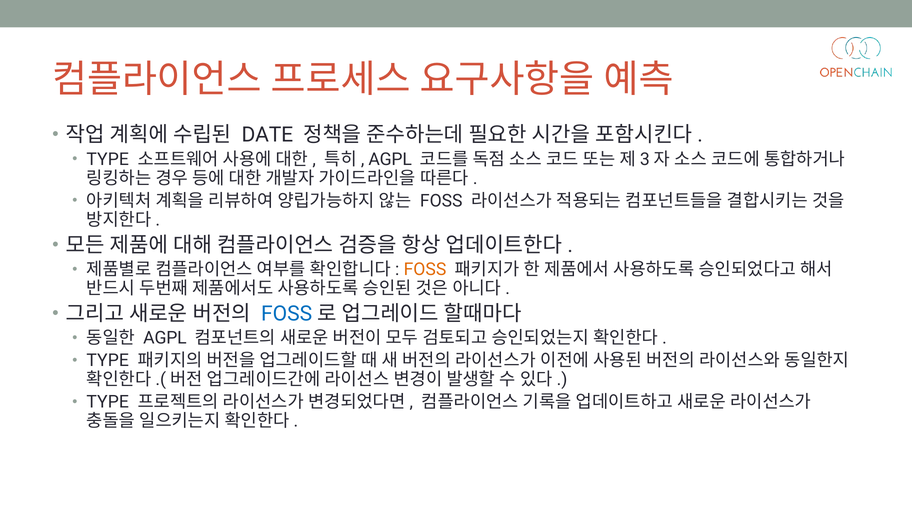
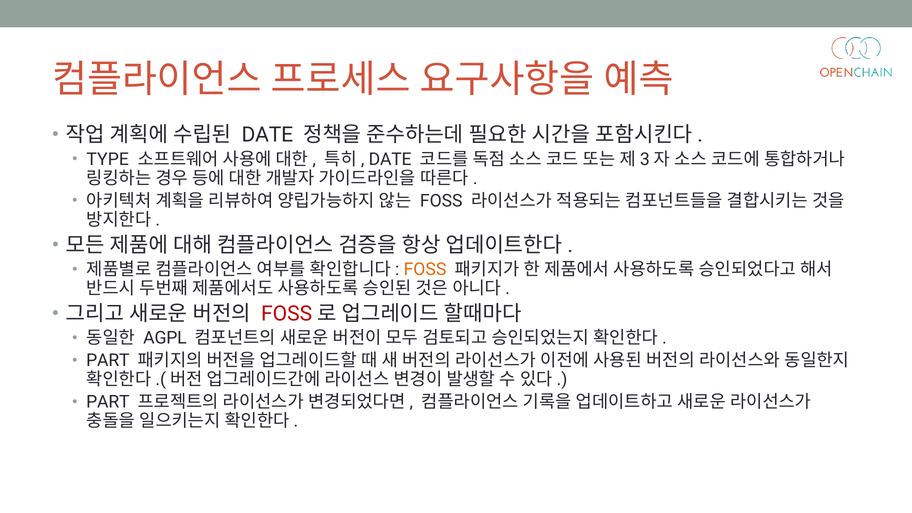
AGPL: AGPL -> DATE (390, 159)
FOSS colour: blue -> red (287, 314)
TYPE: TYPE -> PART (108, 361)
TYPE: TYPE -> PART (108, 402)
